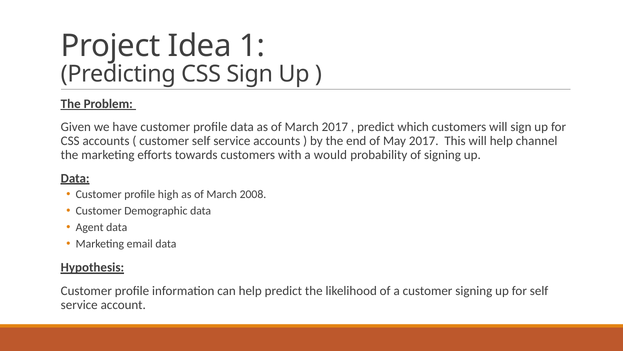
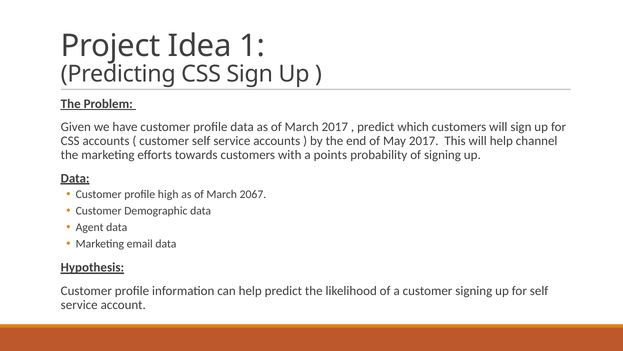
would: would -> points (330, 155)
2008: 2008 -> 2067 (253, 194)
